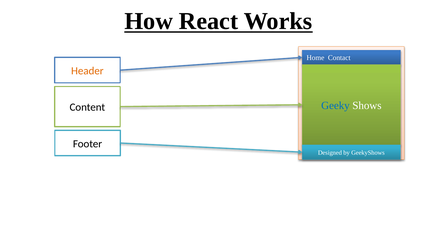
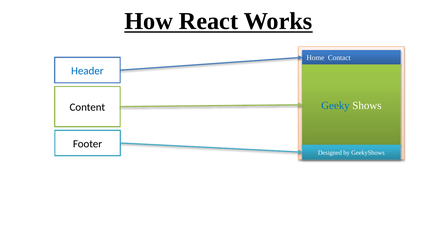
Header colour: orange -> blue (87, 71)
